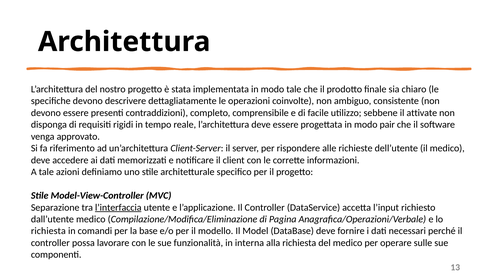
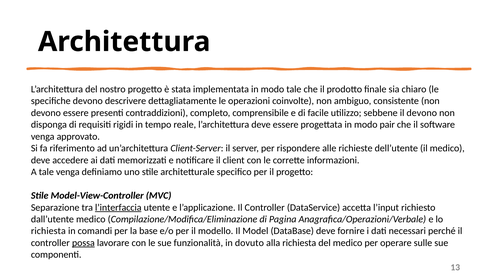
il attivate: attivate -> devono (422, 113)
tale azioni: azioni -> venga (68, 172)
possa underline: none -> present (83, 243)
interna: interna -> dovuto (249, 243)
